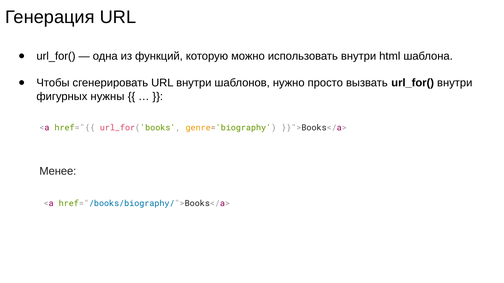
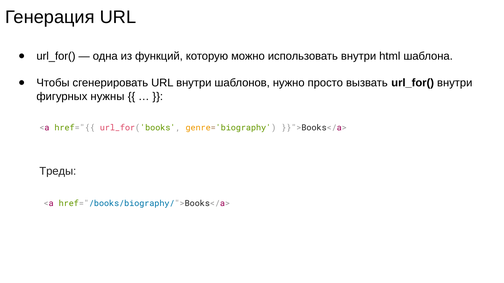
Менее: Менее -> Треды (58, 172)
